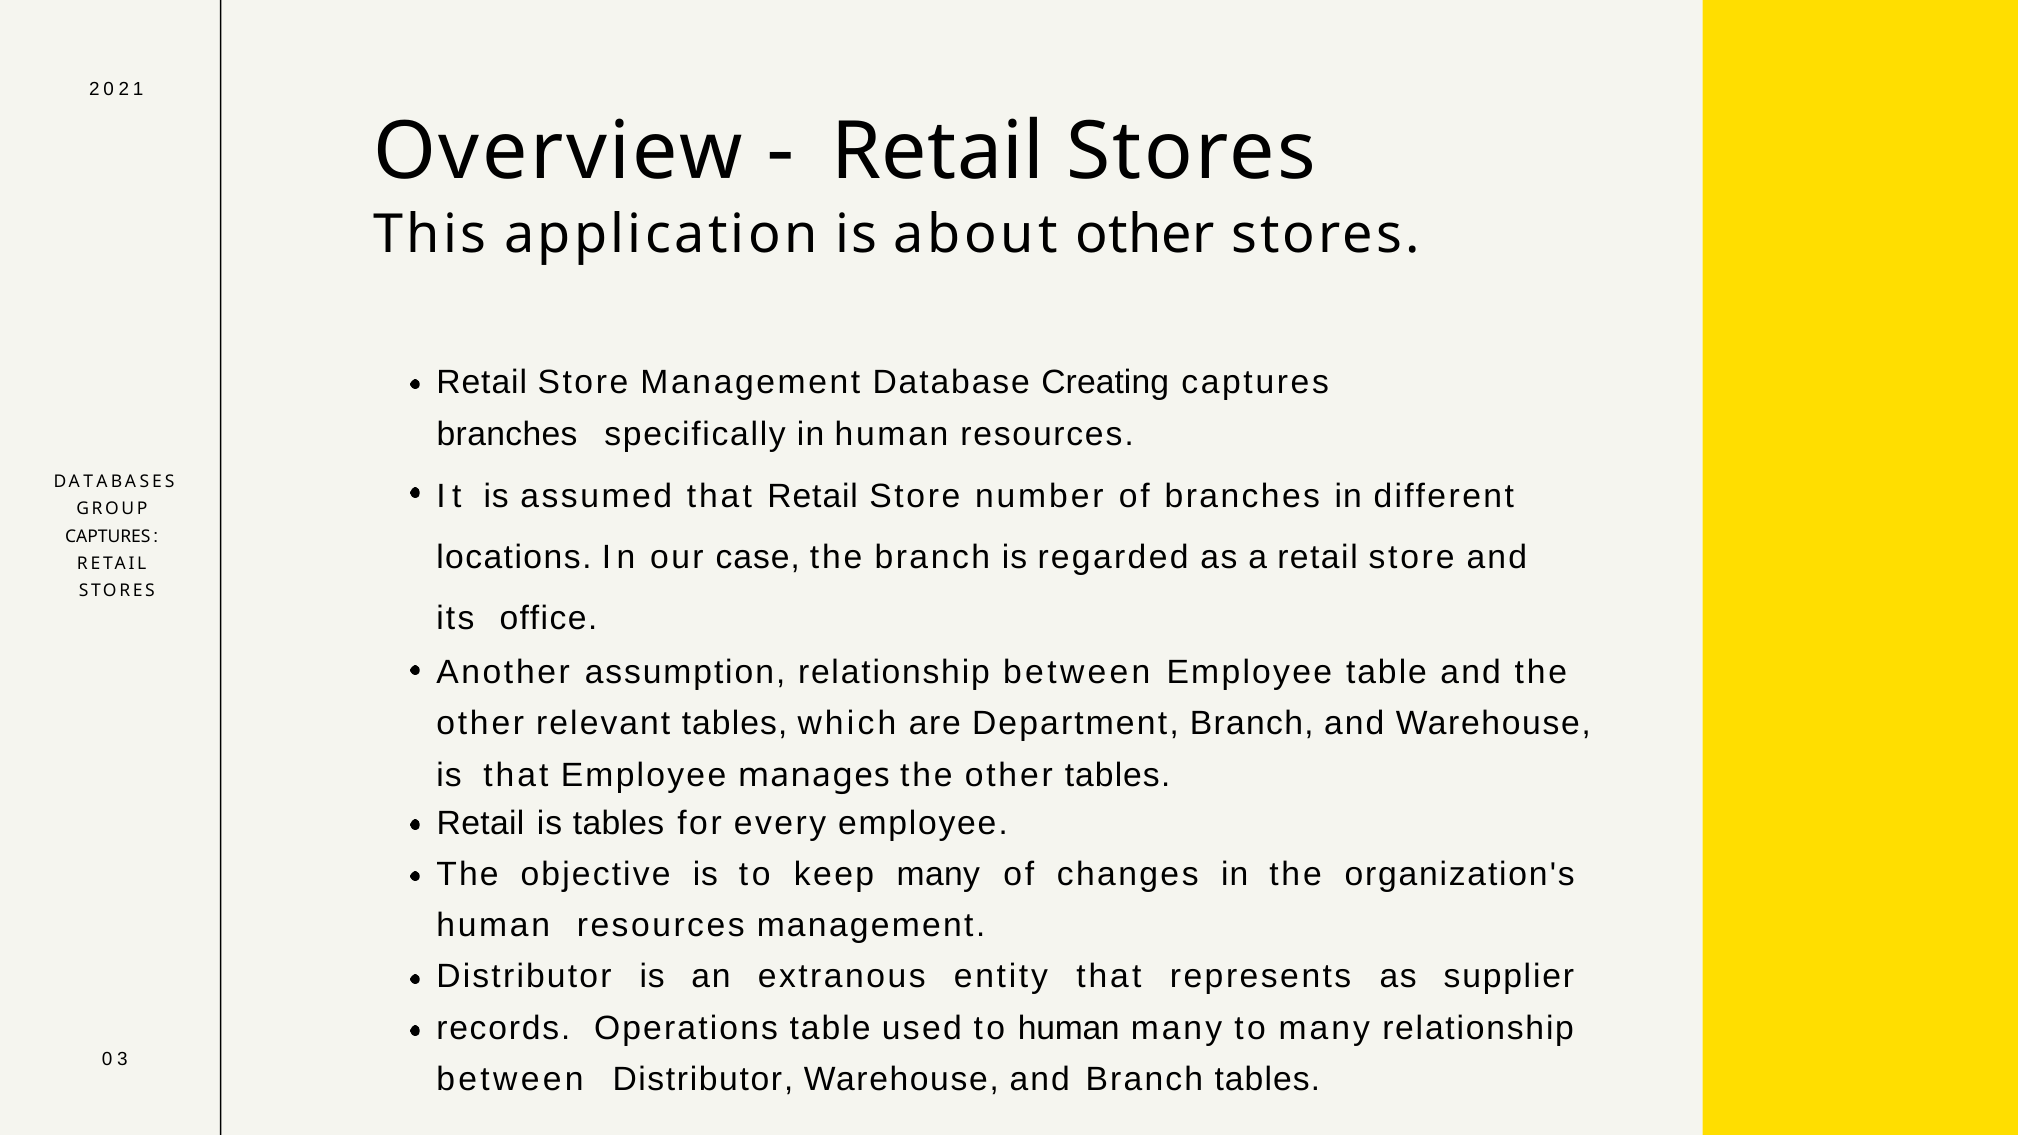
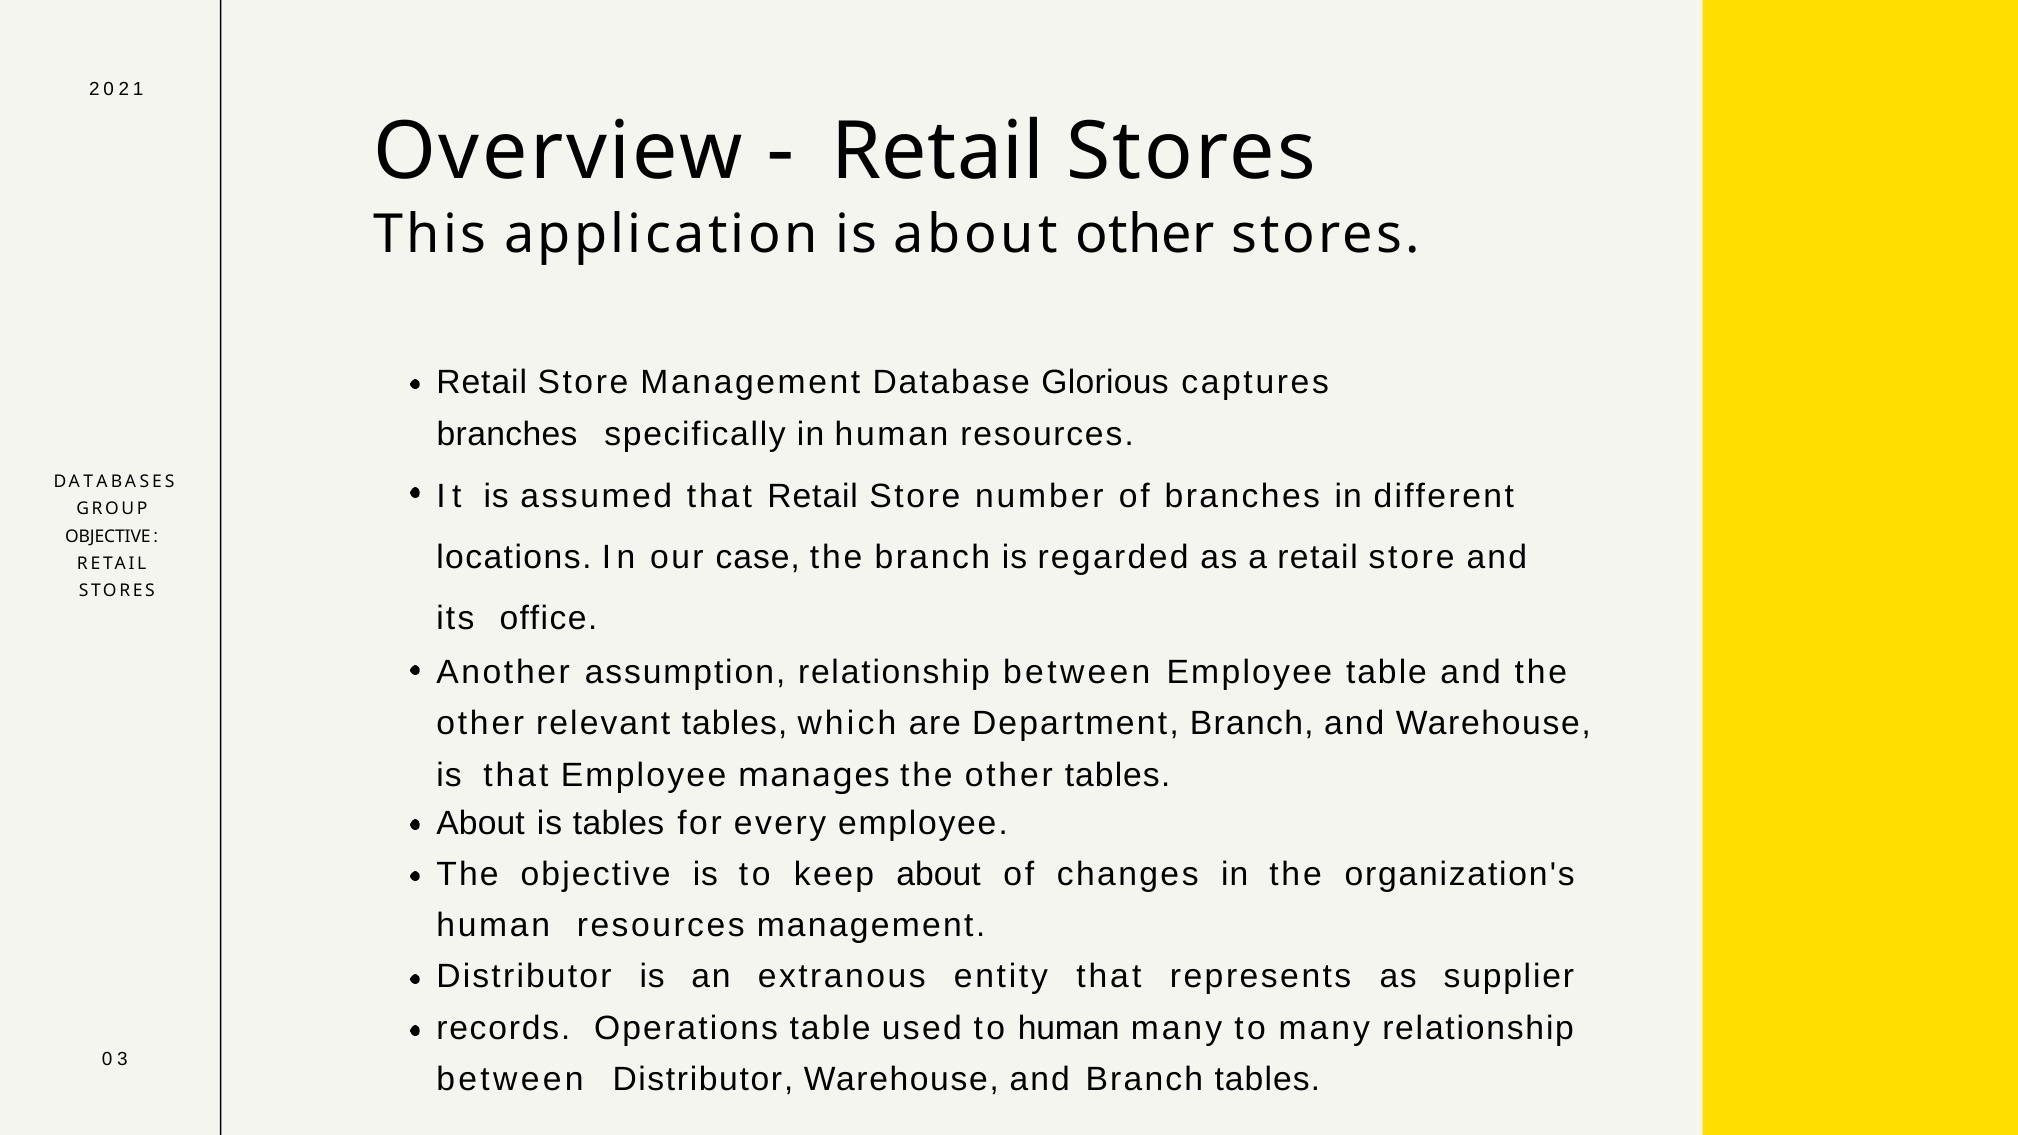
Creating: Creating -> Glorious (1105, 383)
CAPTURES: CAPTURES -> OBJECTIVE (108, 537)
Retail: Retail -> About (481, 823)
keep many: many -> about (939, 874)
